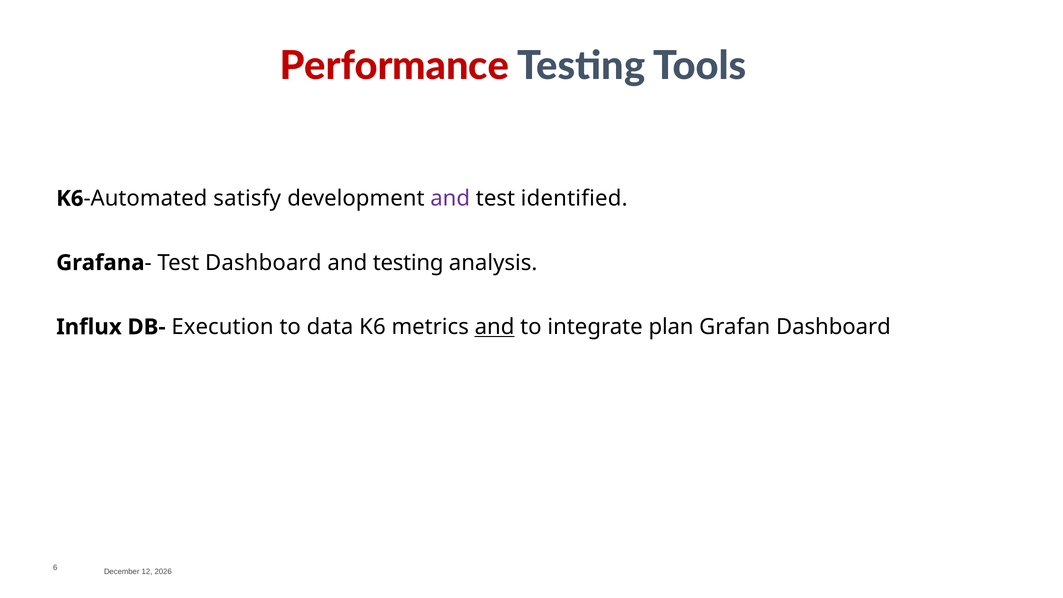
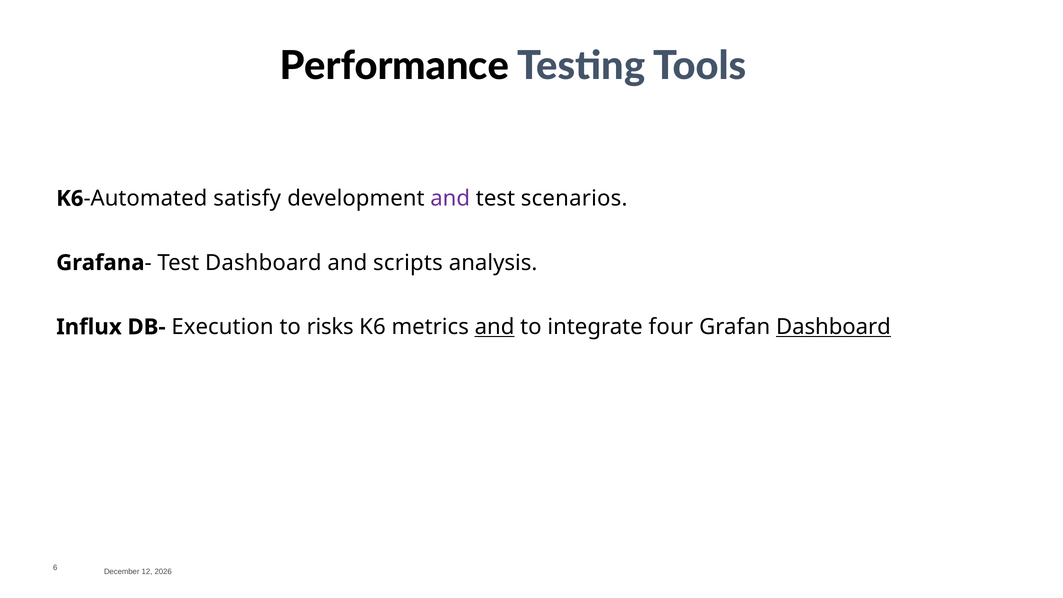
Performance colour: red -> black (394, 66)
identified: identified -> scenarios (574, 199)
and testing: testing -> scripts (408, 263)
data: data -> risks (330, 327)
plan: plan -> four (671, 327)
Dashboard underline: none -> present (833, 327)
